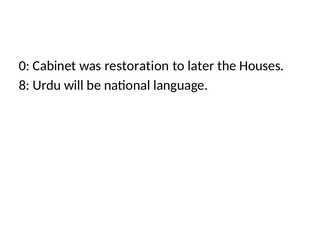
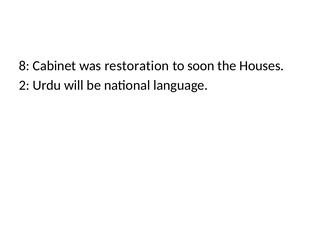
0: 0 -> 8 (24, 66)
later: later -> soon (201, 66)
8: 8 -> 2 (24, 85)
